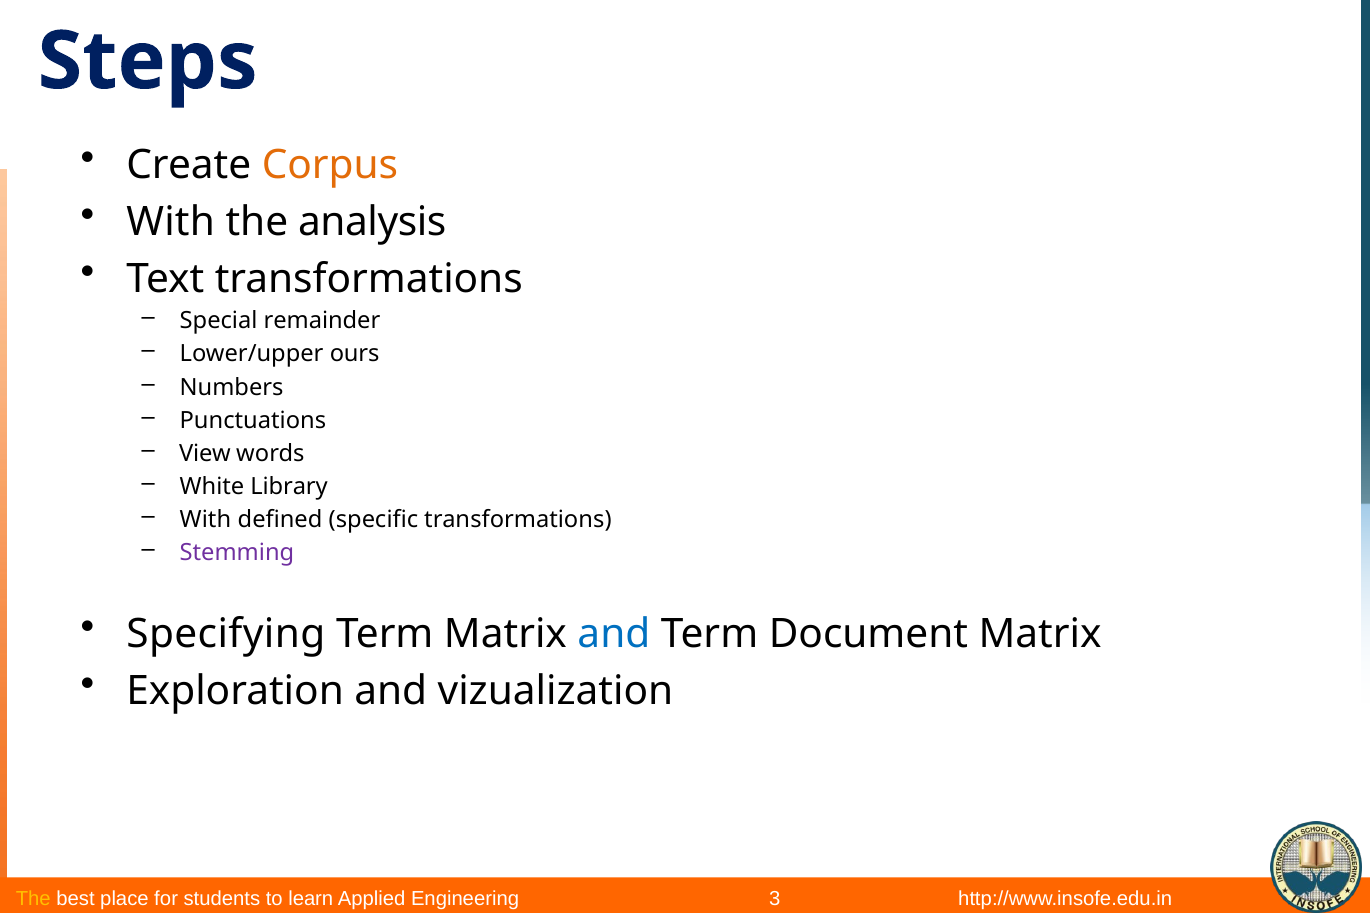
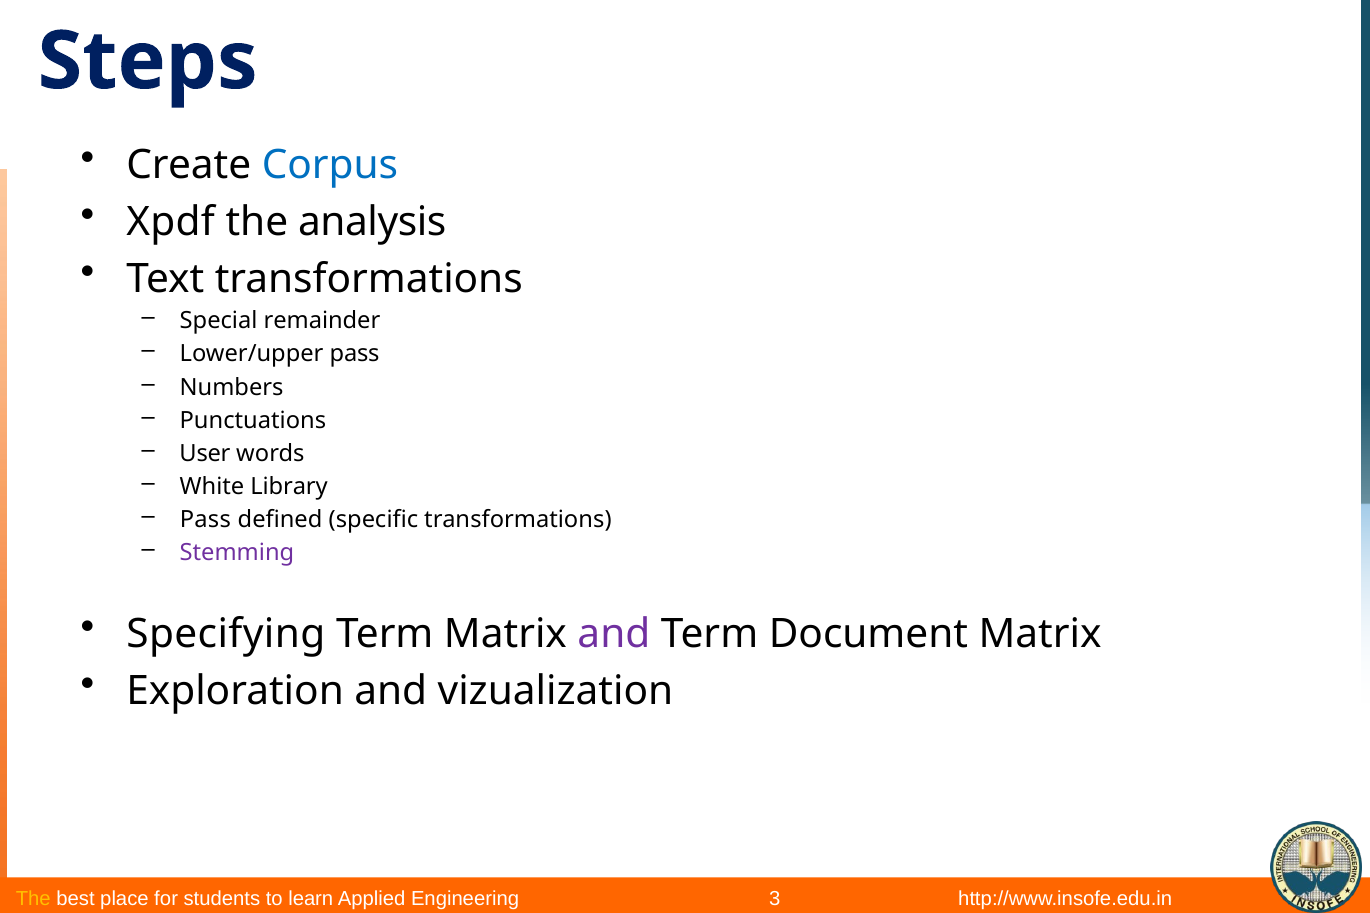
Corpus colour: orange -> blue (330, 165)
With: With -> Xpdf (171, 222)
Lower/upper ours: ours -> pass (355, 354)
View: View -> User (205, 454)
With: With -> Pass (205, 520)
and colour: blue -> purple (614, 634)
